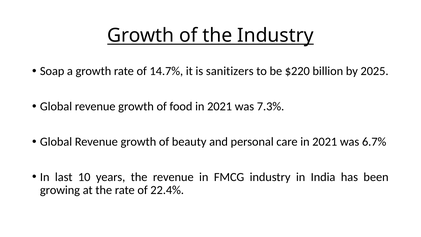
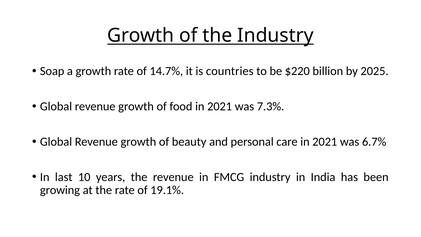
sanitizers: sanitizers -> countries (230, 71)
22.4%: 22.4% -> 19.1% (167, 190)
